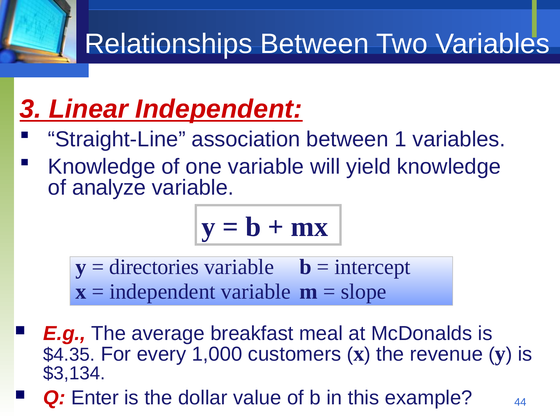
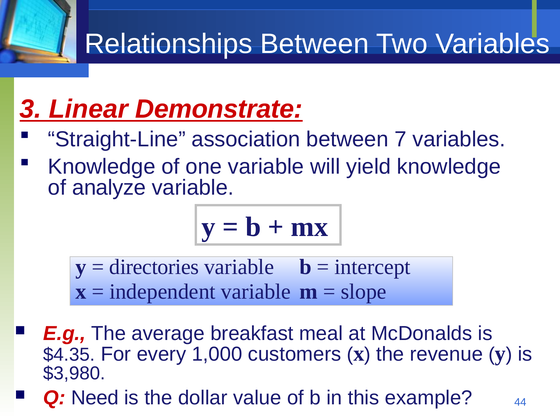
Linear Independent: Independent -> Demonstrate (219, 109)
1: 1 -> 7 (401, 139)
$3,134: $3,134 -> $3,980 (74, 373)
Enter: Enter -> Need (95, 398)
